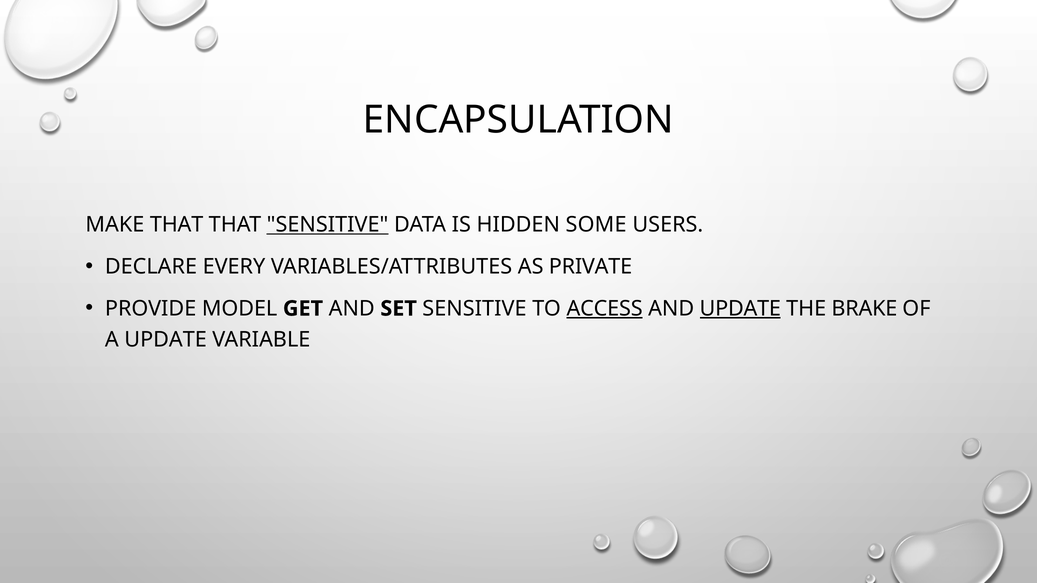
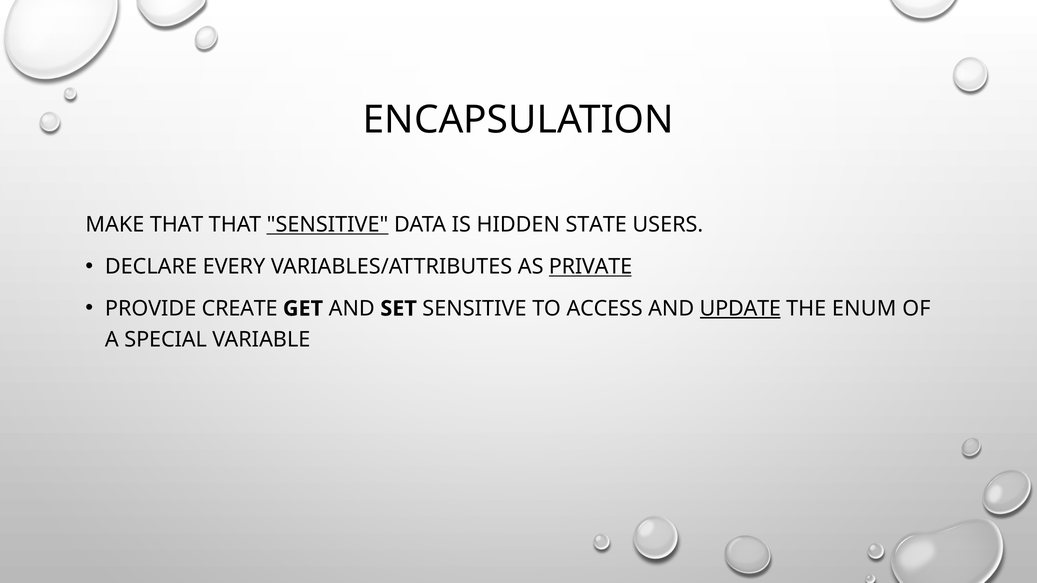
SOME: SOME -> STATE (596, 225)
PRIVATE underline: none -> present (590, 267)
MODEL: MODEL -> CREATE (240, 309)
ACCESS underline: present -> none (605, 309)
BRAKE: BRAKE -> ENUM (864, 309)
A UPDATE: UPDATE -> SPECIAL (166, 340)
